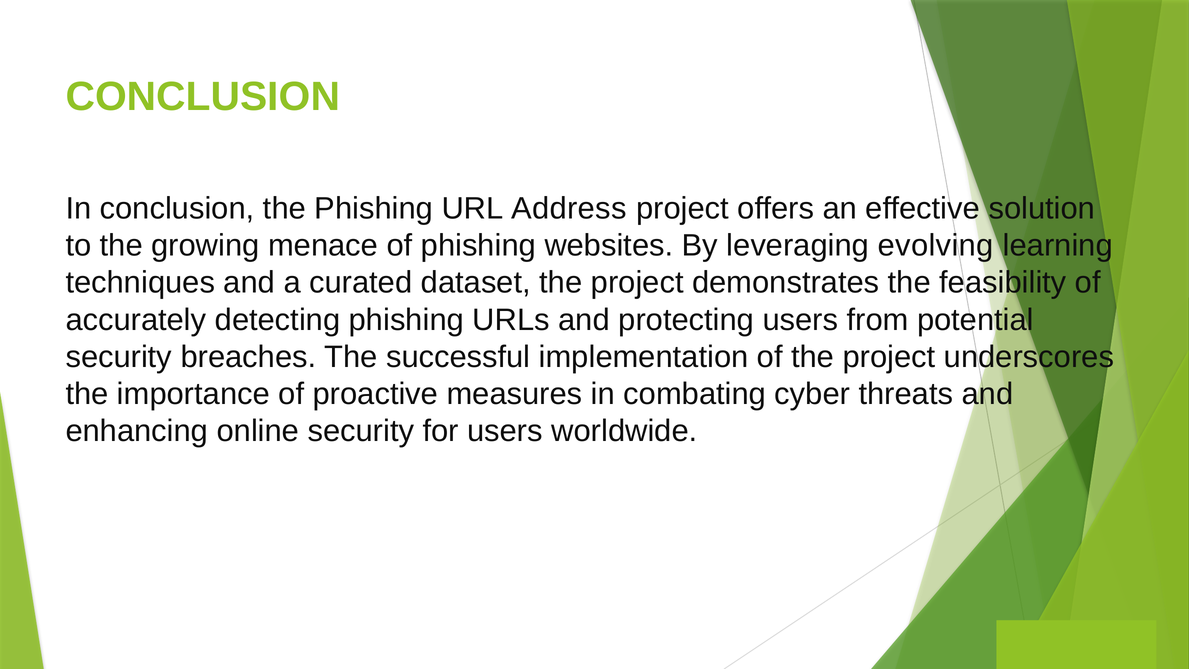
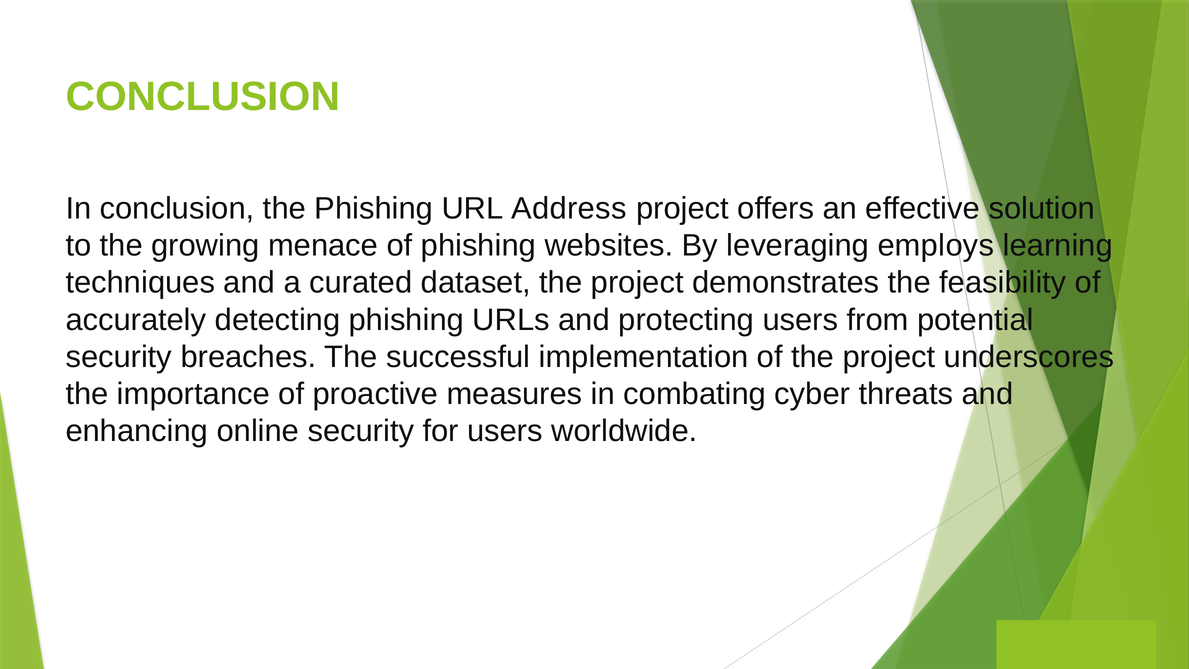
evolving: evolving -> employs (936, 246)
